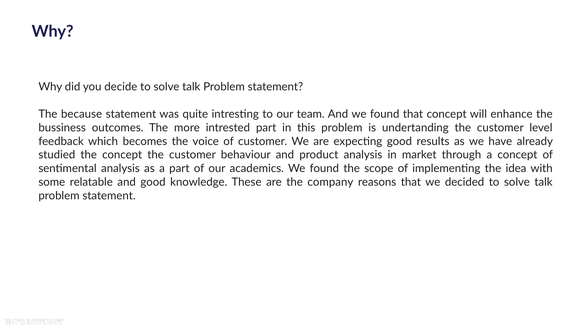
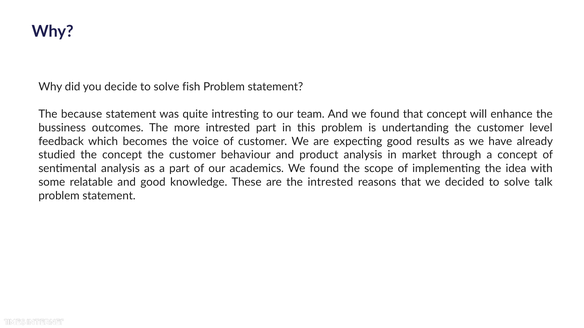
decide to solve talk: talk -> fish (191, 87)
the company: company -> intrested (330, 182)
